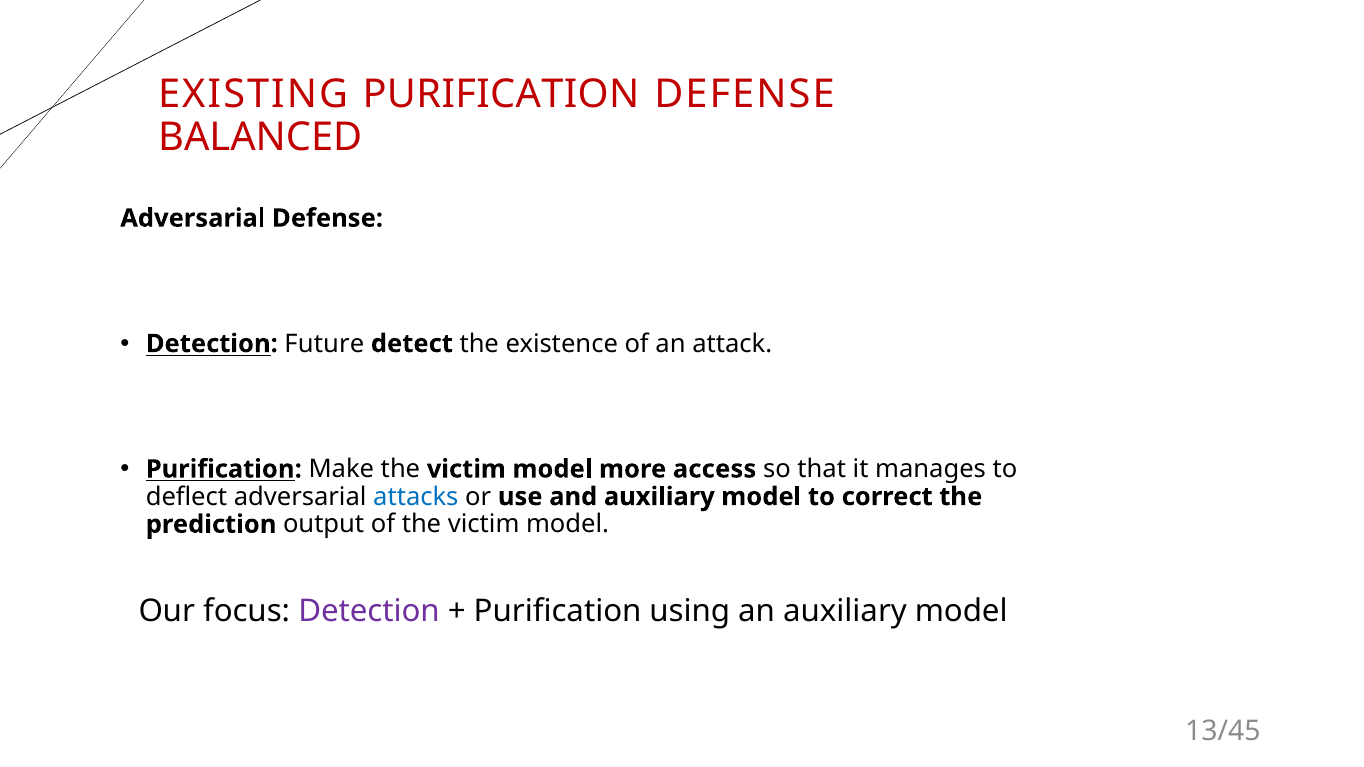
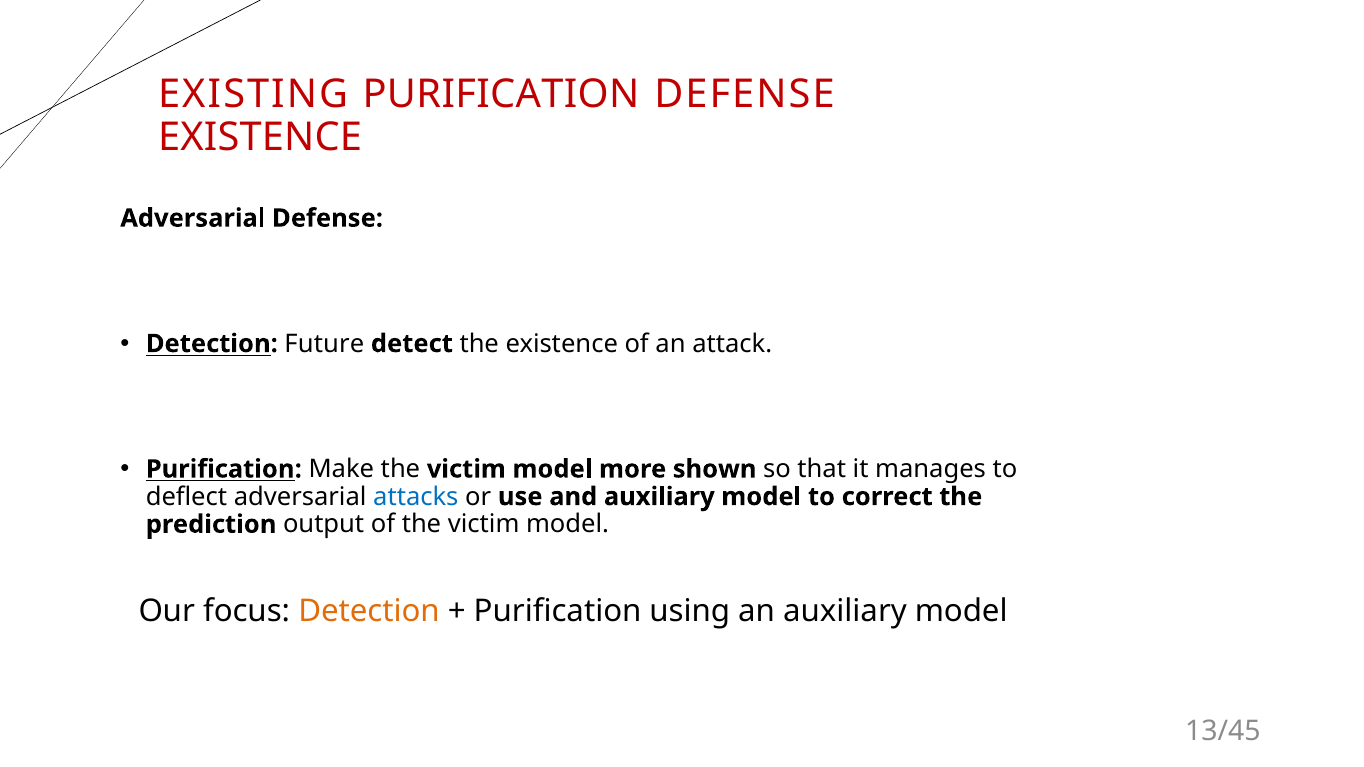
BALANCED: BALANCED -> EXISTENCE (260, 137)
access: access -> shown (715, 469)
Detection colour: purple -> orange (369, 611)
